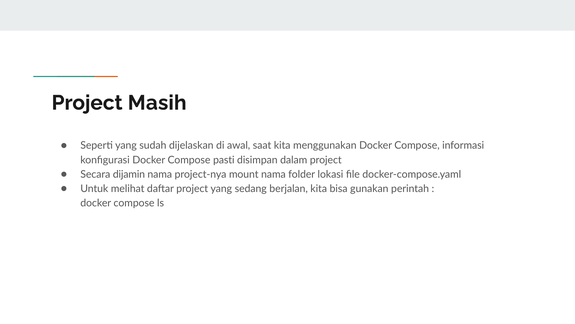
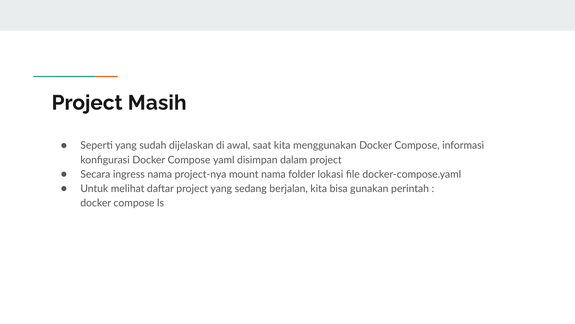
pasti: pasti -> yaml (224, 160)
dijamin: dijamin -> ingress (129, 174)
